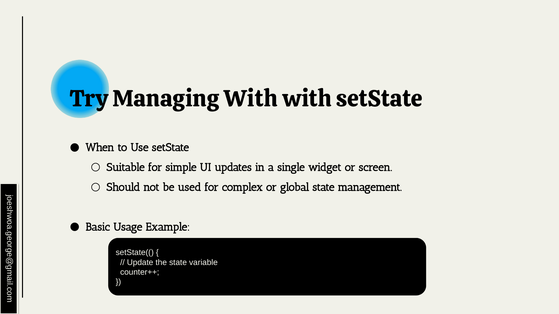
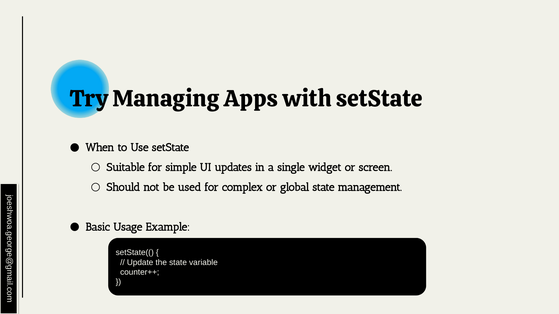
Managing With: With -> Apps (251, 99)
